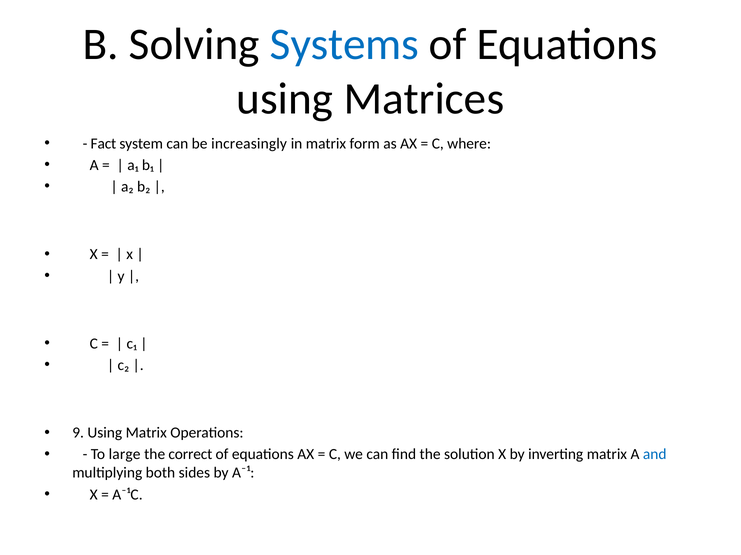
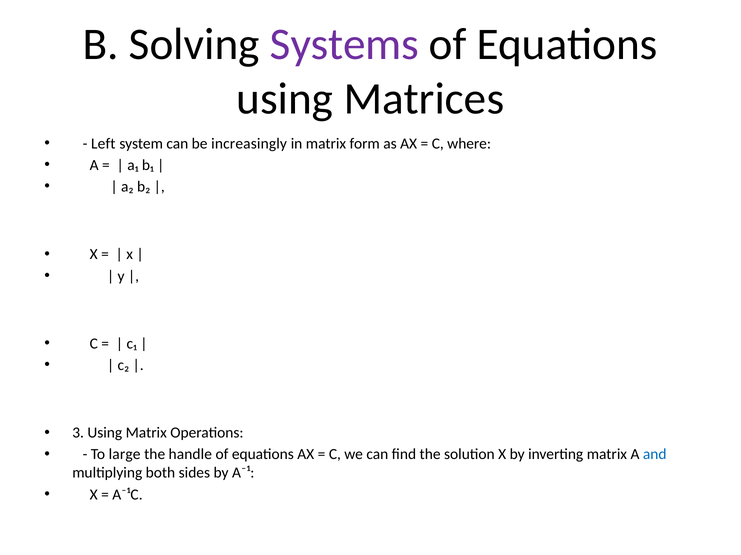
Systems colour: blue -> purple (344, 45)
Fact: Fact -> Left (103, 144)
9: 9 -> 3 (78, 433)
correct: correct -> handle (190, 455)
